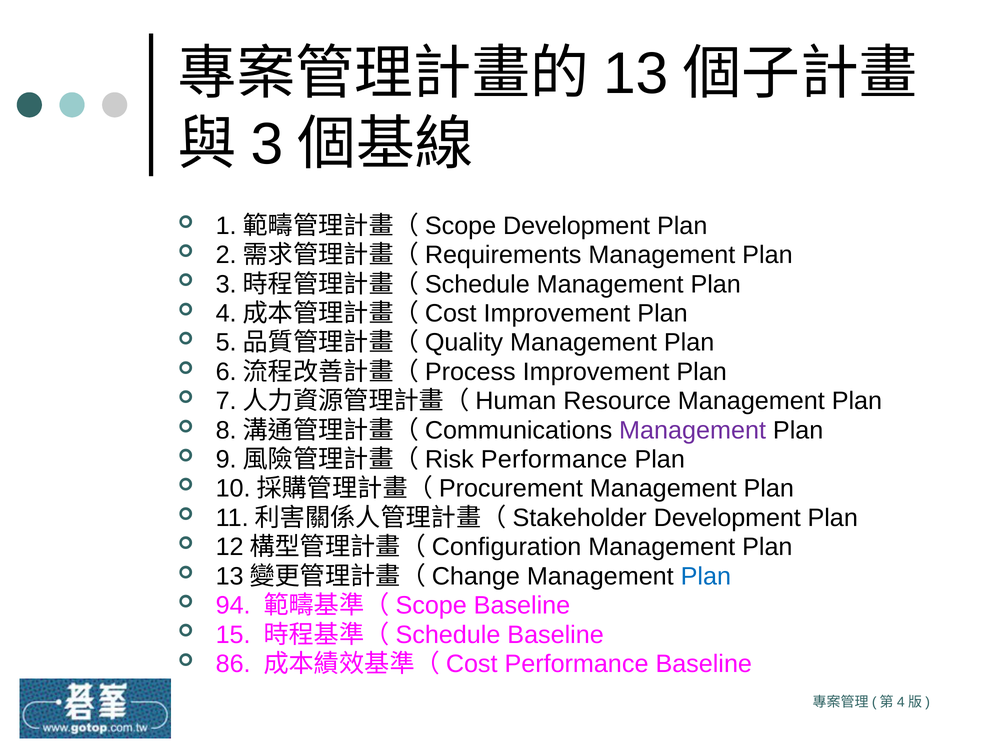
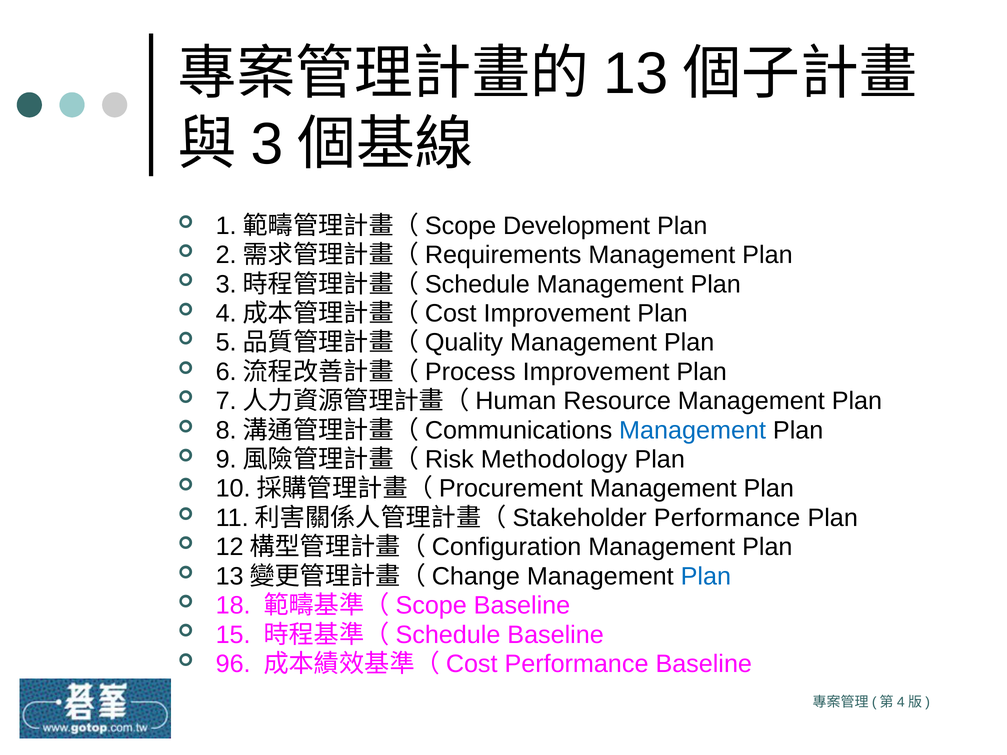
Management colour: purple -> blue (693, 430)
Performance: Performance -> Methodology (554, 460)
Development: Development -> Performance (727, 518)
94: 94 -> 18 (233, 606)
86: 86 -> 96 (233, 664)
